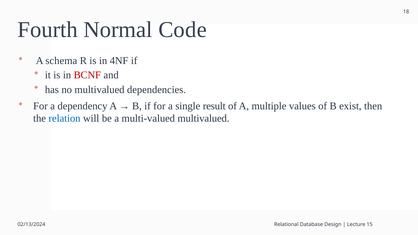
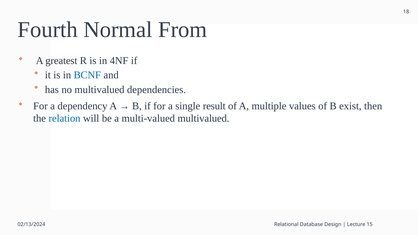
Code: Code -> From (183, 30)
schema: schema -> greatest (61, 61)
BCNF colour: red -> blue (87, 75)
